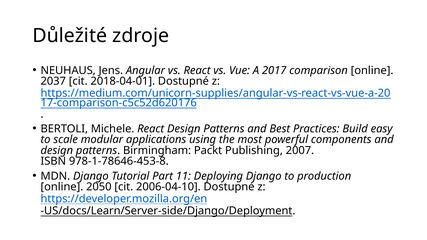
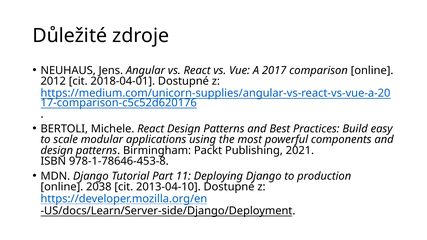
2037: 2037 -> 2012 (53, 81)
2007: 2007 -> 2021 (300, 151)
2050: 2050 -> 2038 (99, 187)
2006-04-10: 2006-04-10 -> 2013-04-10 (168, 187)
